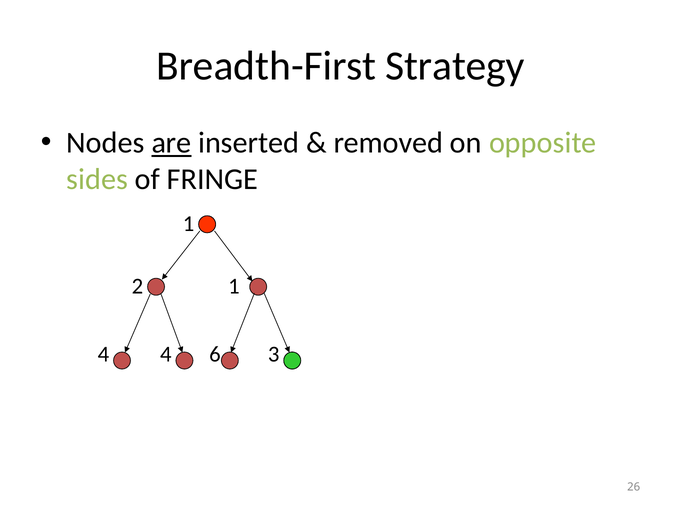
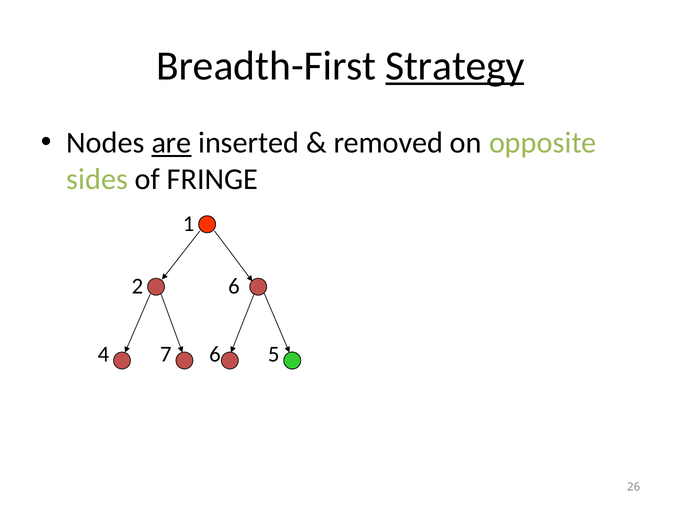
Strategy underline: none -> present (455, 66)
2 1: 1 -> 6 (234, 286)
4 4: 4 -> 7 (166, 354)
3: 3 -> 5 (274, 354)
